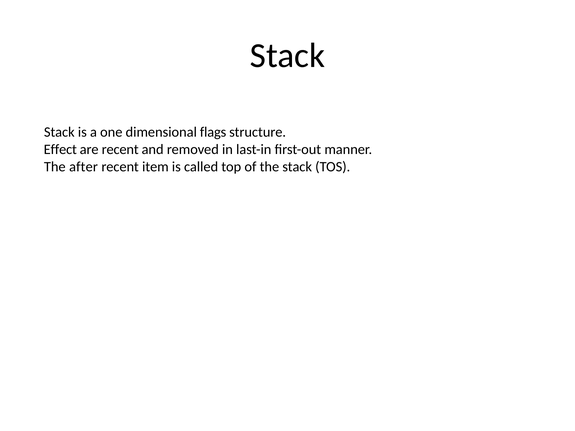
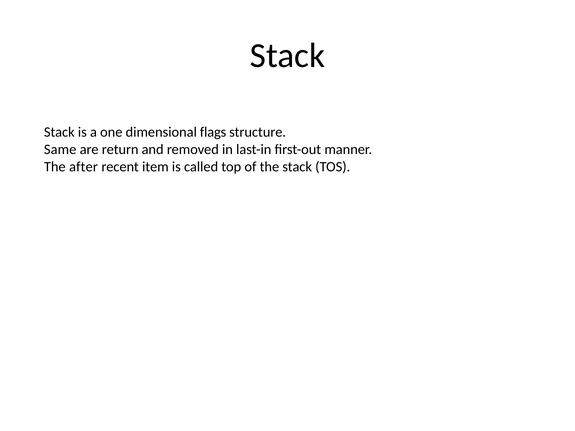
Effect: Effect -> Same (60, 149)
are recent: recent -> return (120, 149)
